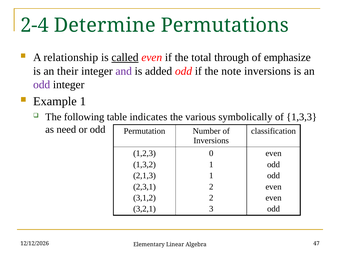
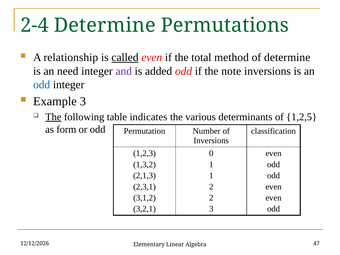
through: through -> method (232, 57)
of emphasize: emphasize -> determine (287, 57)
their: their -> need (68, 71)
odd colour: purple -> blue (42, 85)
Example 1: 1 -> 3 (83, 101)
The underline: none -> present (53, 117)
symbolically: symbolically -> determinants (245, 117)
1,3,3: 1,3,3 -> 1,2,5 (302, 117)
need: need -> form (66, 129)
